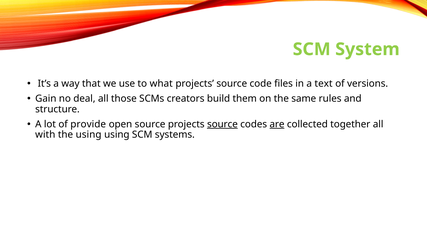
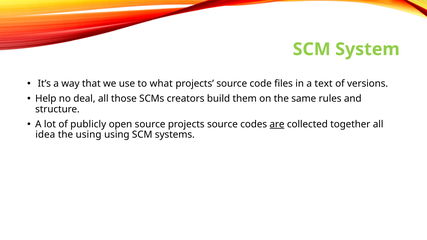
Gain: Gain -> Help (46, 99)
provide: provide -> publicly (88, 124)
source underline: present -> none (222, 124)
with: with -> idea (45, 135)
